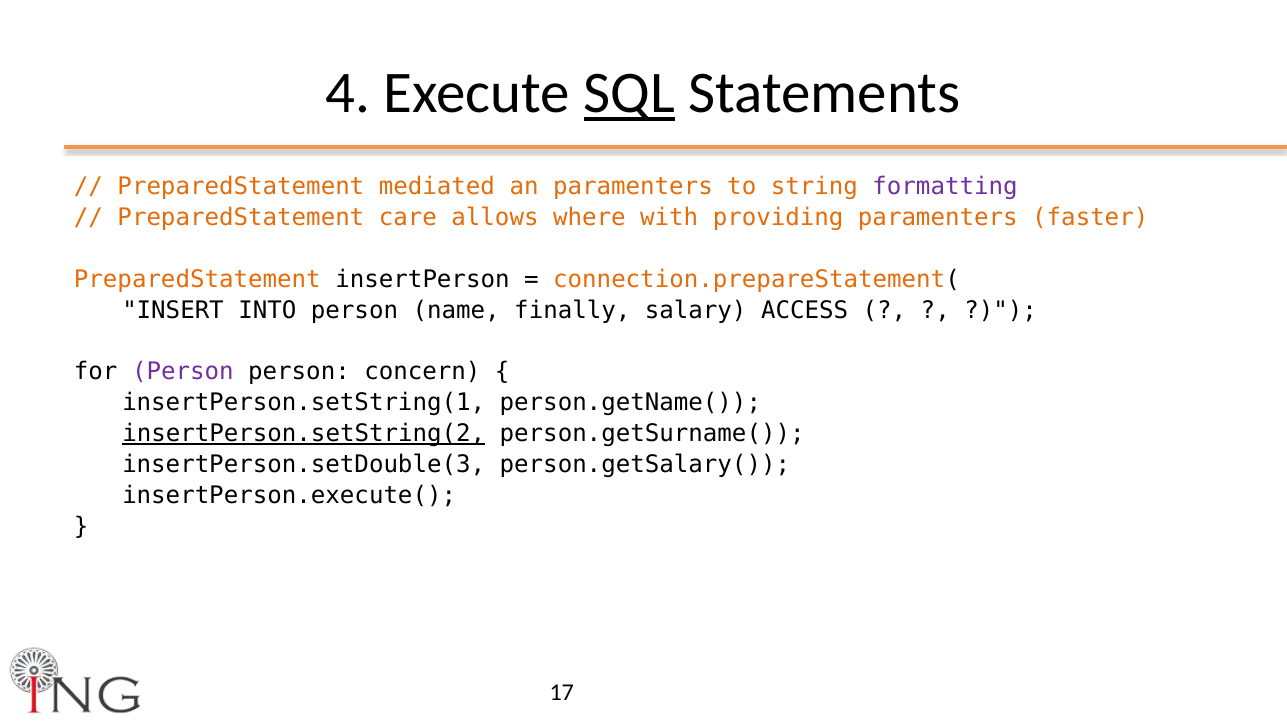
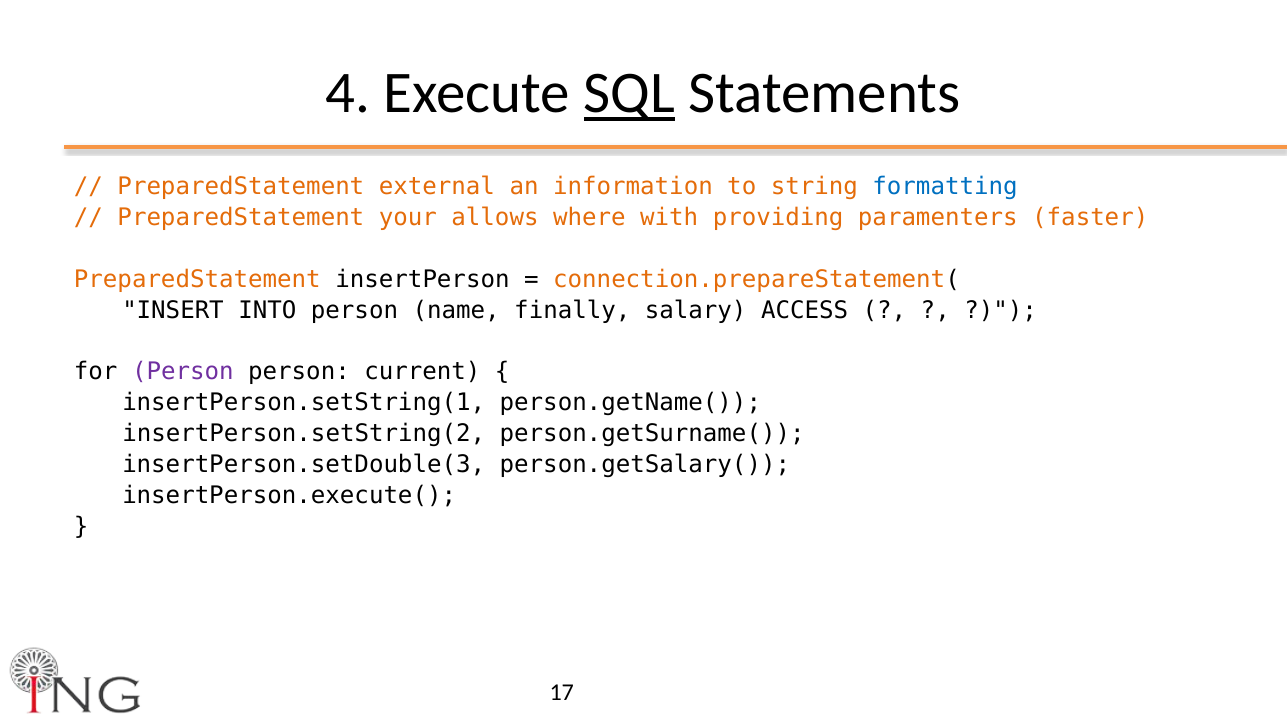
mediated: mediated -> external (437, 187)
an paramenters: paramenters -> information (633, 187)
formatting colour: purple -> blue (945, 187)
care: care -> your (408, 218)
concern: concern -> current (422, 372)
insertPerson.setString(2 underline: present -> none (304, 434)
